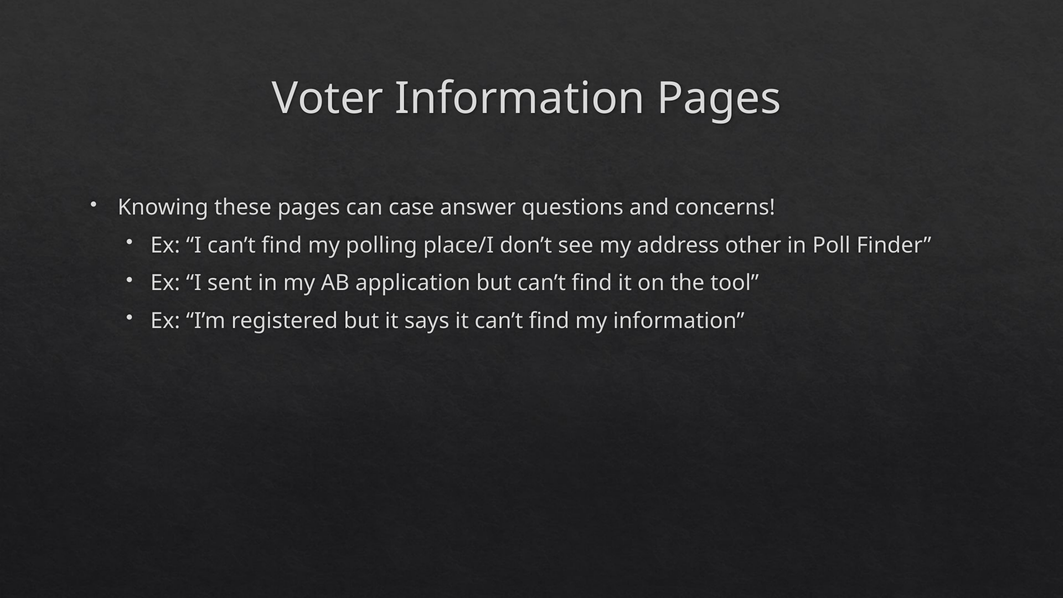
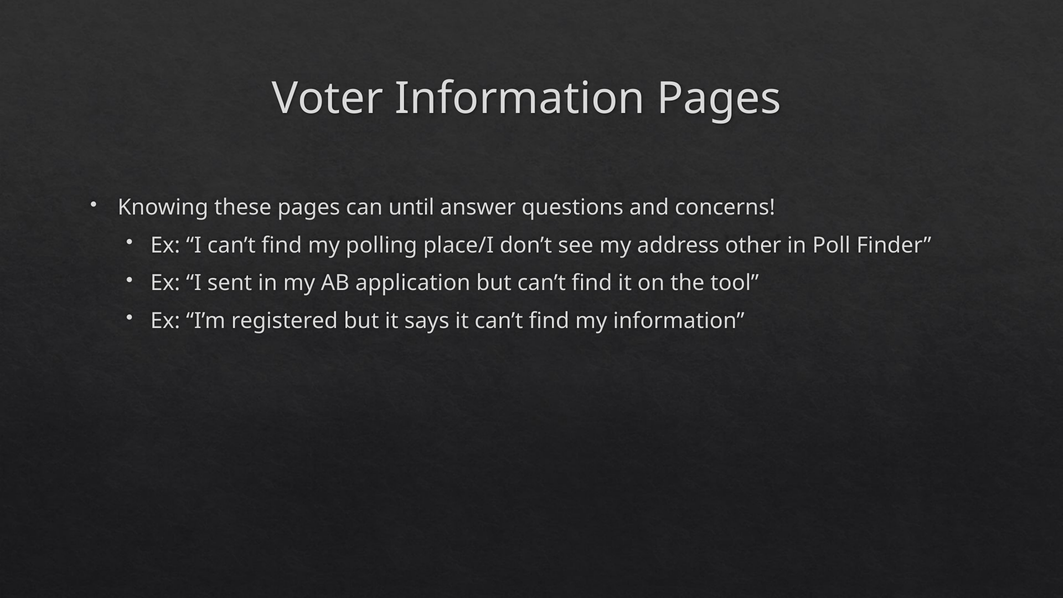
case: case -> until (411, 208)
